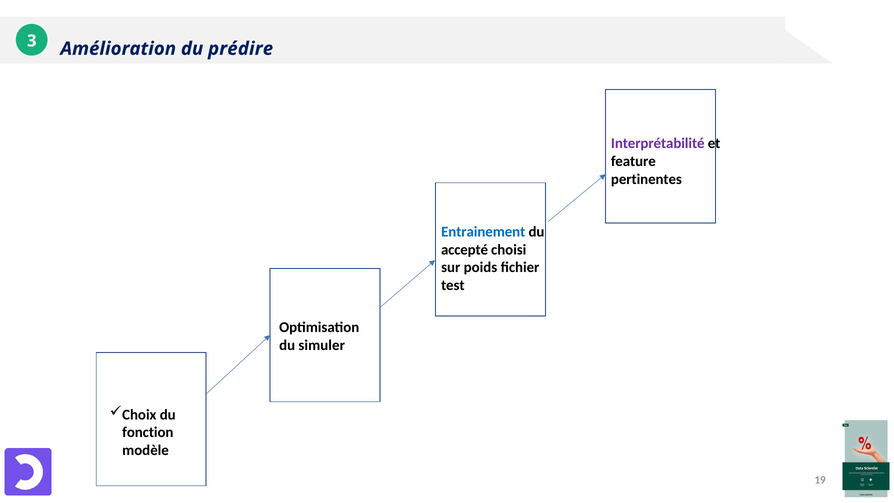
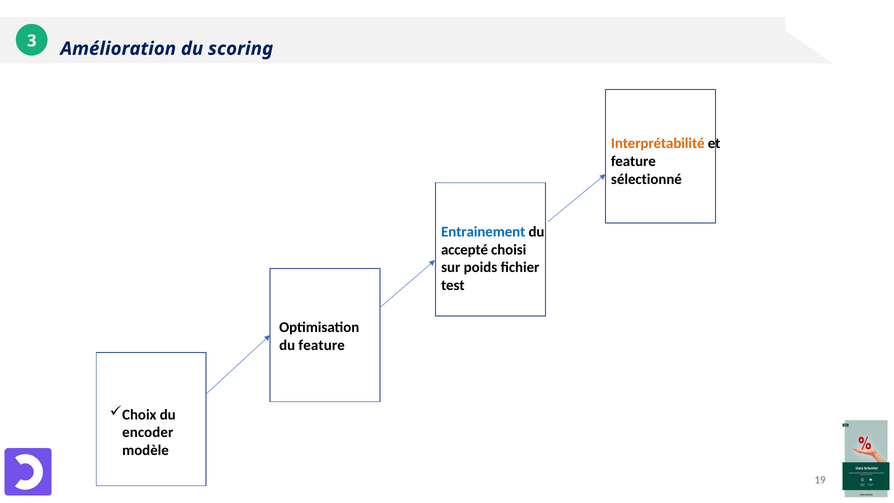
prédire: prédire -> scoring (241, 49)
Interprétabilité colour: purple -> orange (658, 144)
pertinentes: pertinentes -> sélectionné (646, 179)
du simuler: simuler -> feature (322, 345)
fonction: fonction -> encoder (148, 432)
